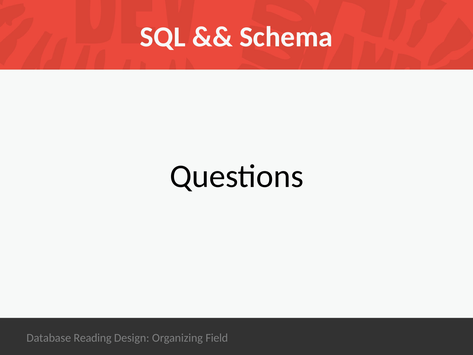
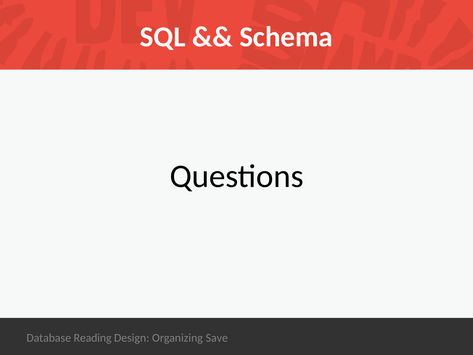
Field: Field -> Save (217, 338)
